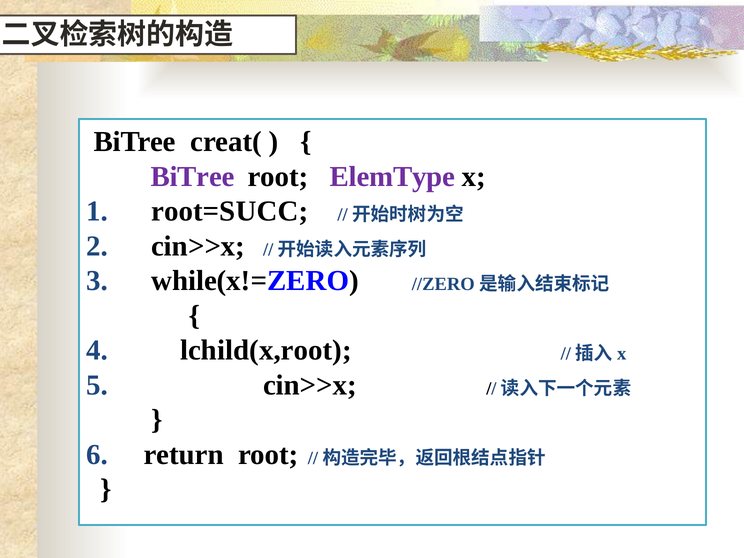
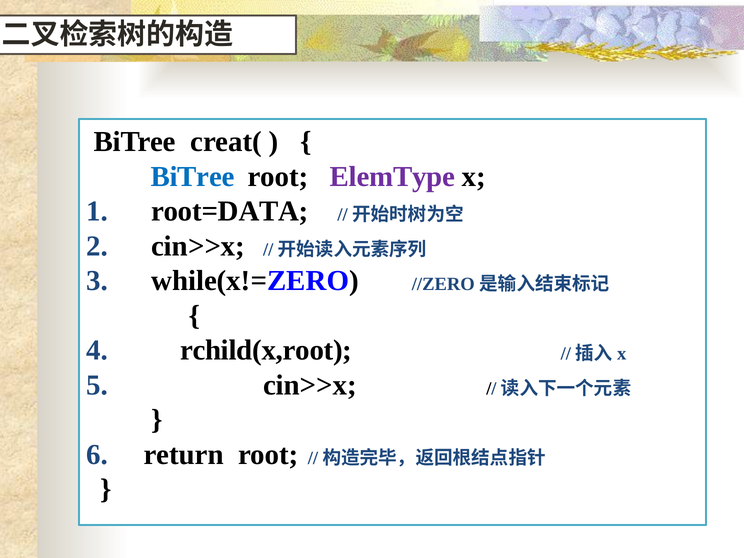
BiTree colour: purple -> blue (193, 177)
root=SUCC: root=SUCC -> root=DATA (230, 211)
lchild(x,root: lchild(x,root -> rchild(x,root (266, 350)
